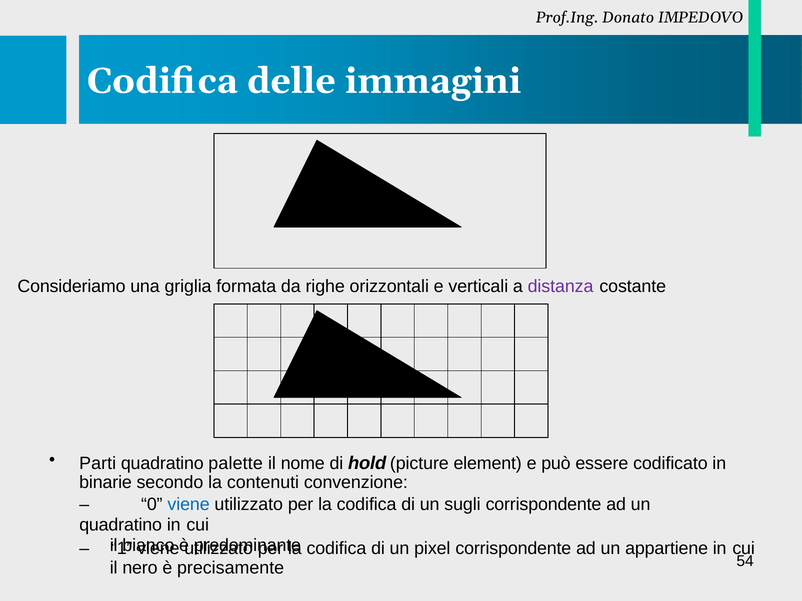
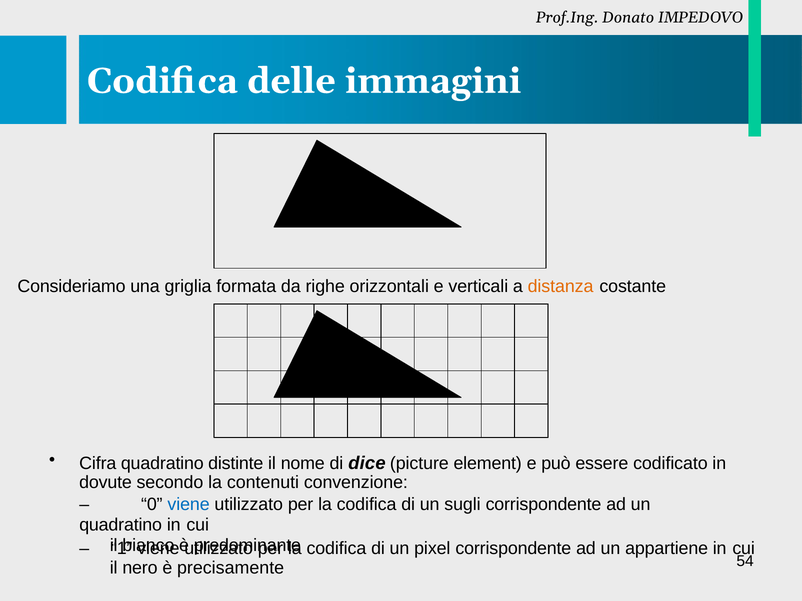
distanza colour: purple -> orange (561, 287)
Parti: Parti -> Cifra (98, 464)
palette: palette -> distinte (236, 464)
hold: hold -> dice (367, 463)
binarie: binarie -> dovute (106, 483)
